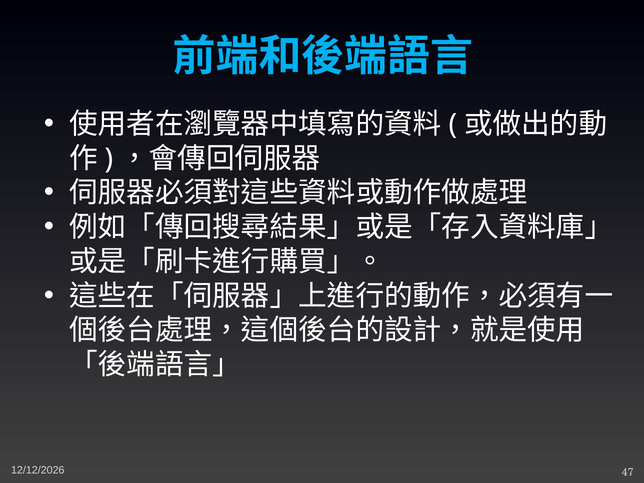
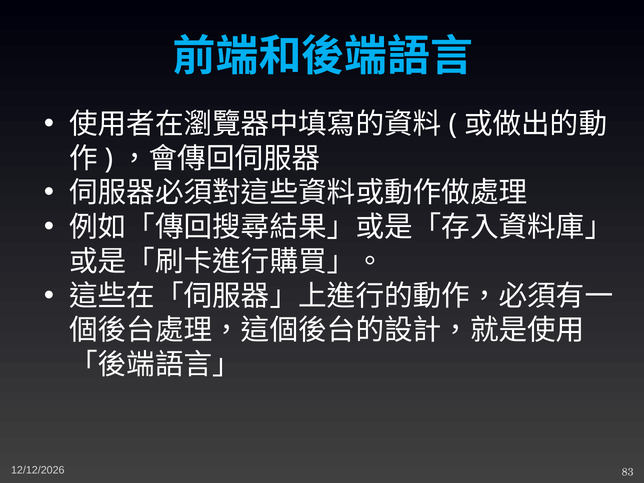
47: 47 -> 83 (628, 472)
